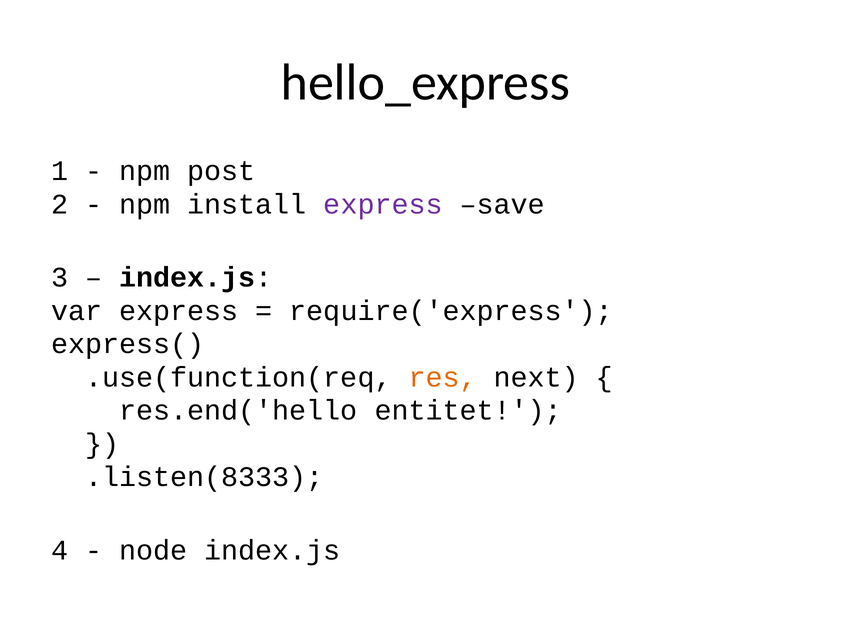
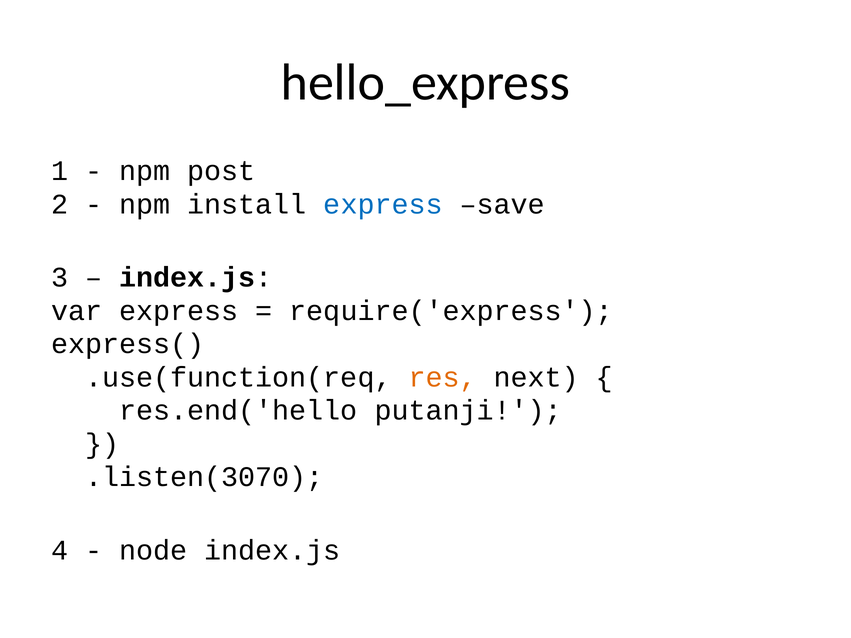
express colour: purple -> blue (383, 204)
entitet: entitet -> putanji (468, 411)
.listen(8333: .listen(8333 -> .listen(3070 (204, 477)
